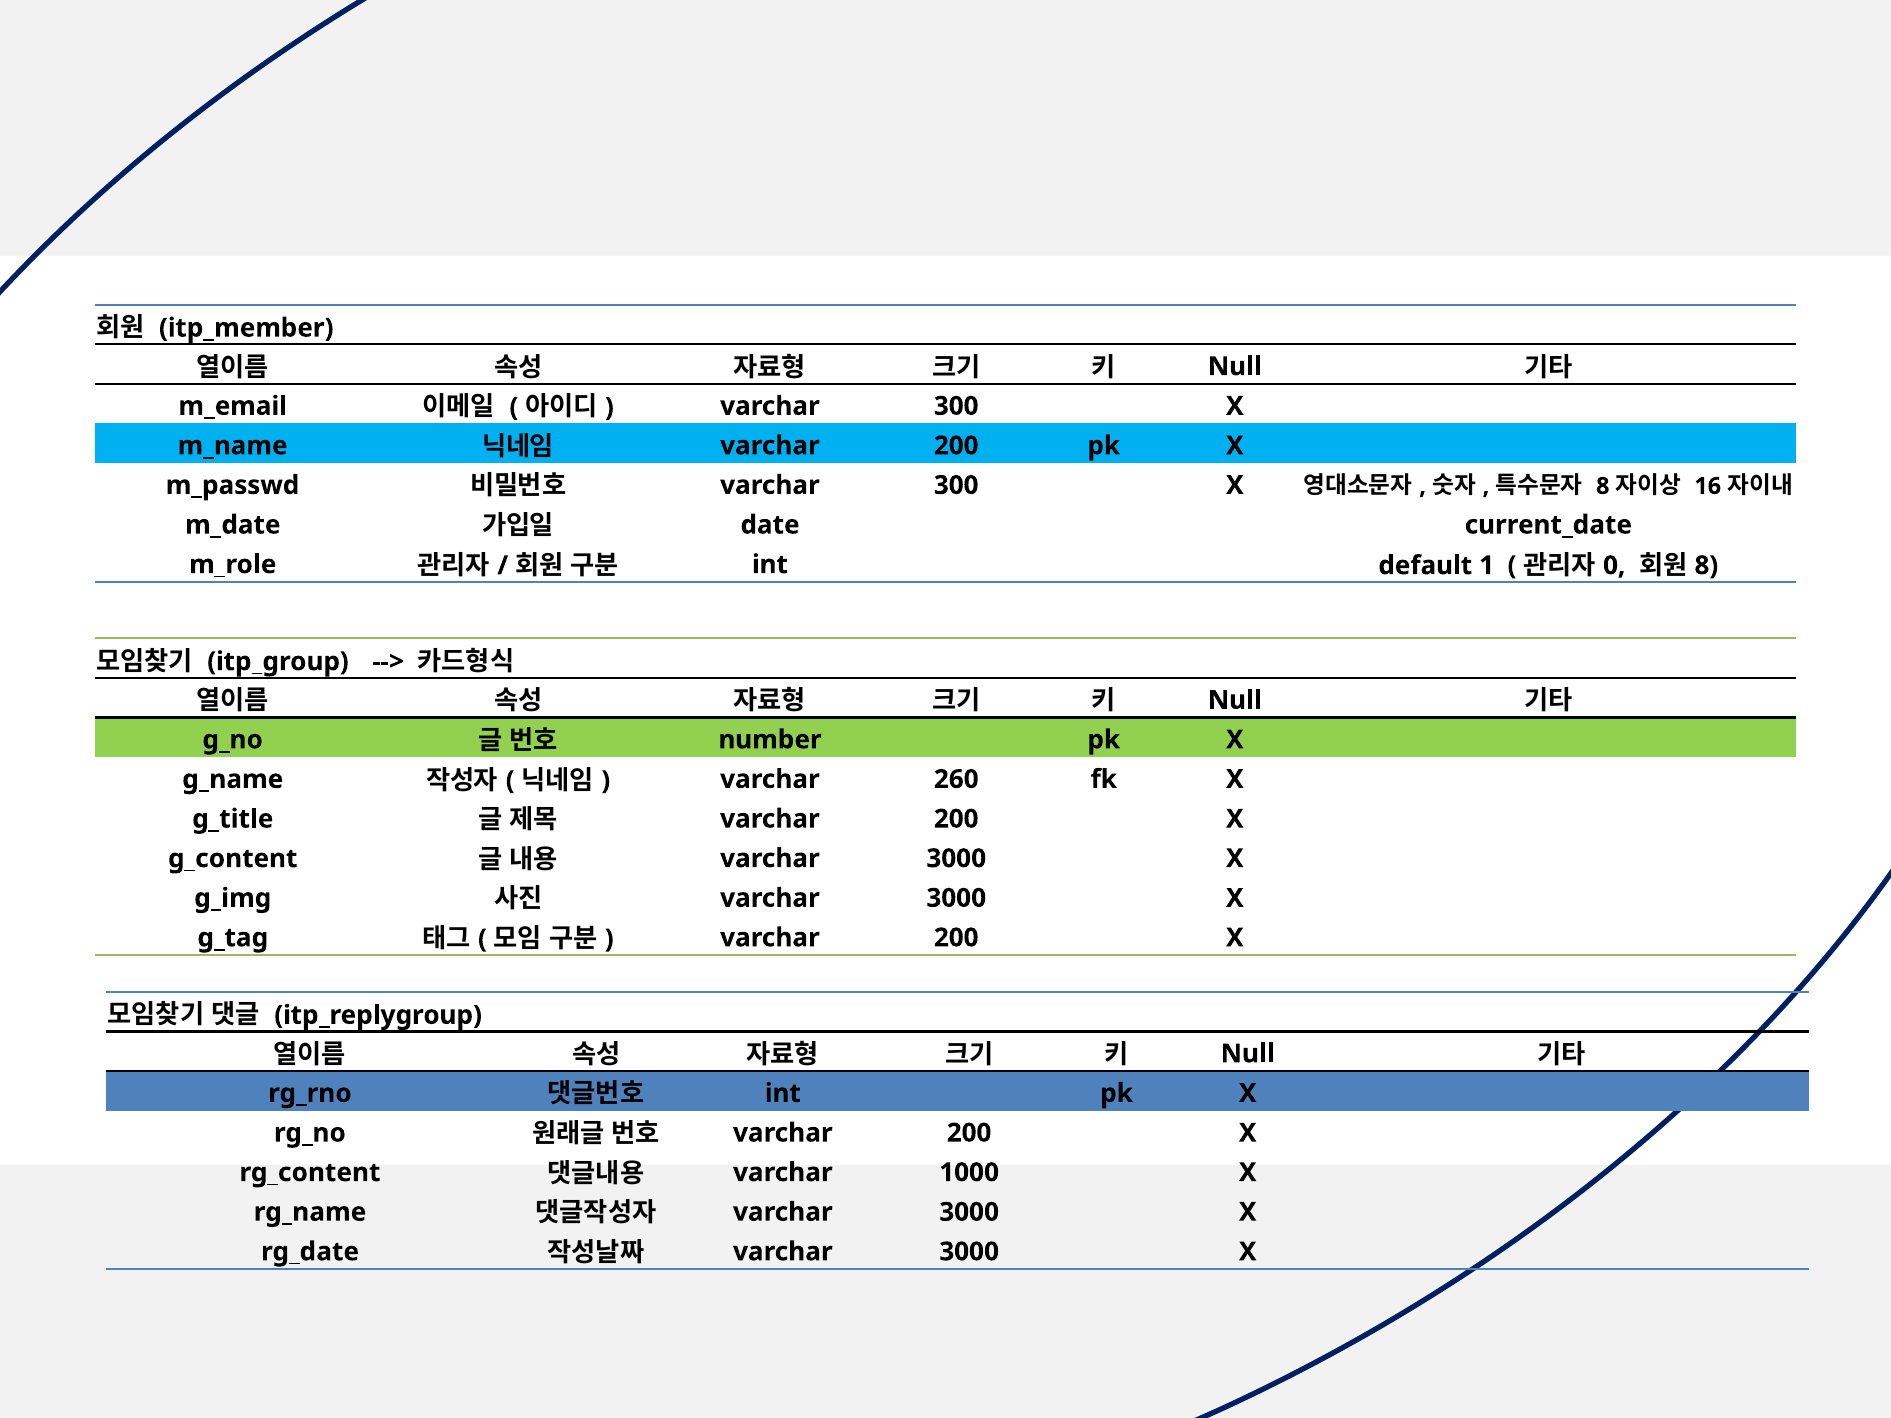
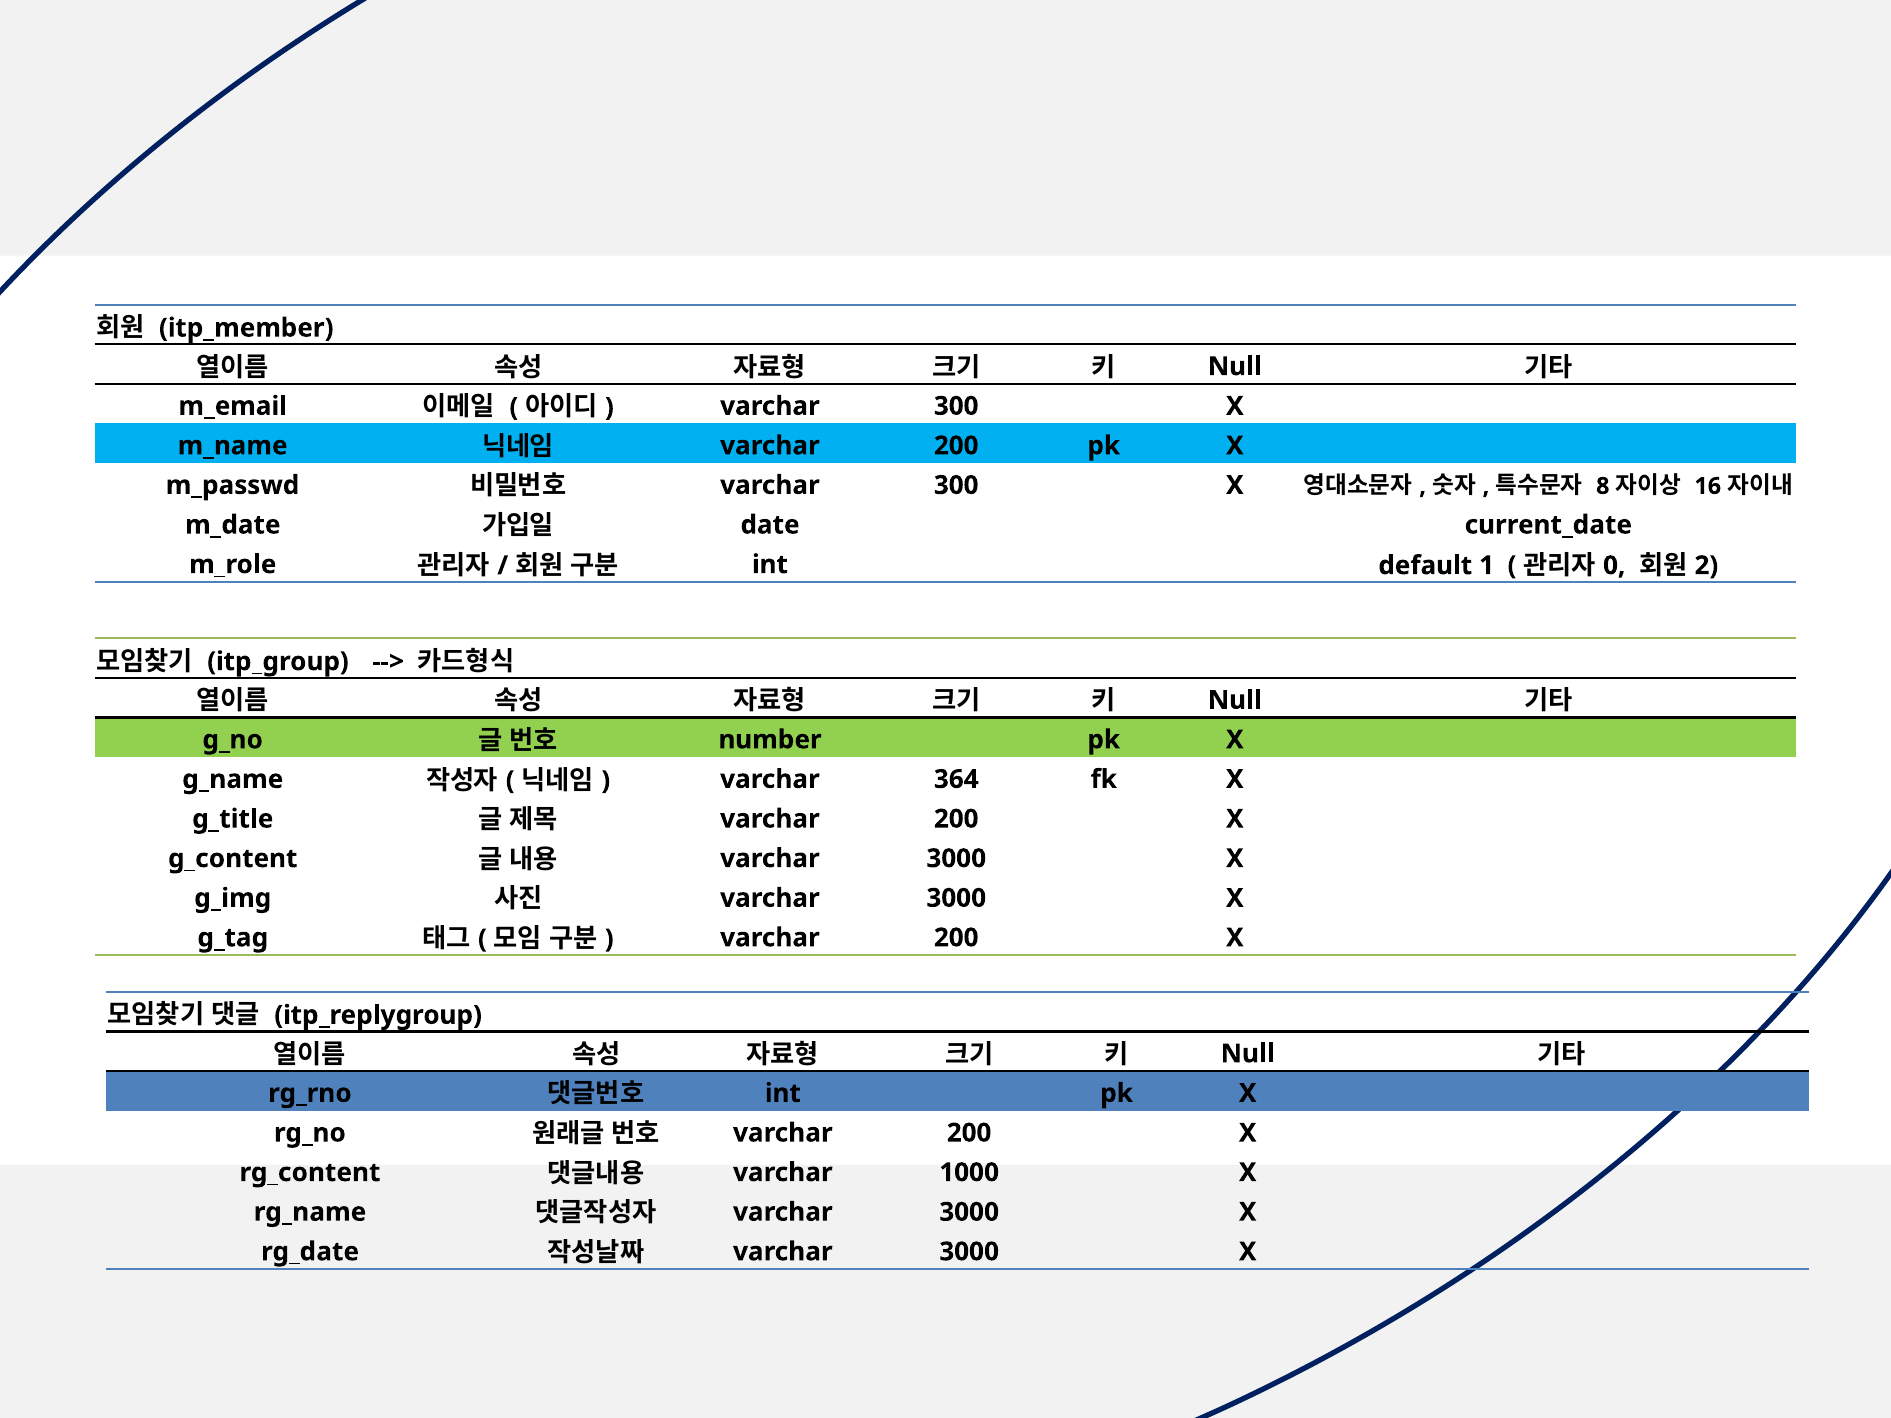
8: 8 -> 2 (1706, 566)
260: 260 -> 364 (956, 779)
